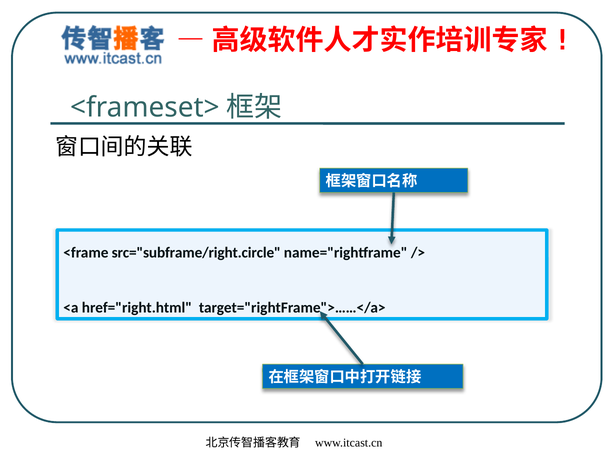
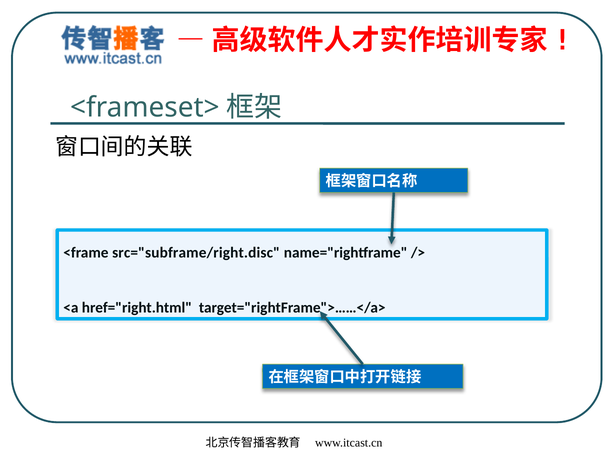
src="subframe/right.circle: src="subframe/right.circle -> src="subframe/right.disc (196, 252)
